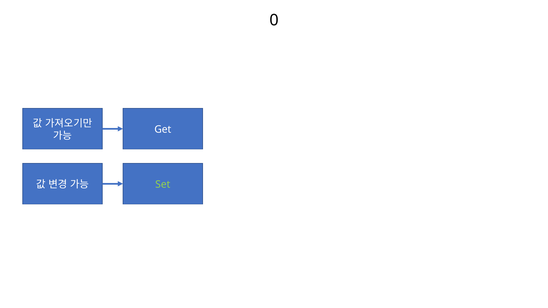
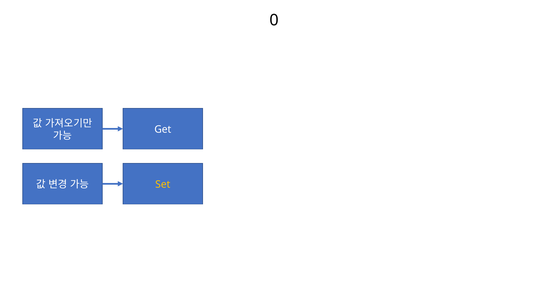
Set colour: light green -> yellow (163, 185)
